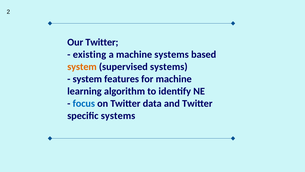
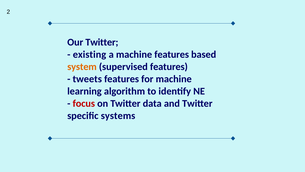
machine systems: systems -> features (172, 54)
supervised systems: systems -> features (169, 67)
system: system -> tweets (87, 79)
focus colour: blue -> red (84, 103)
